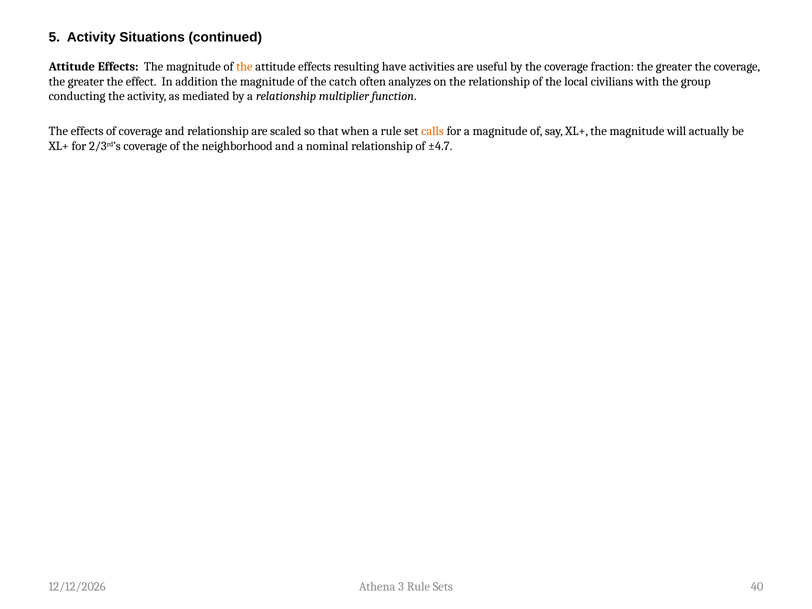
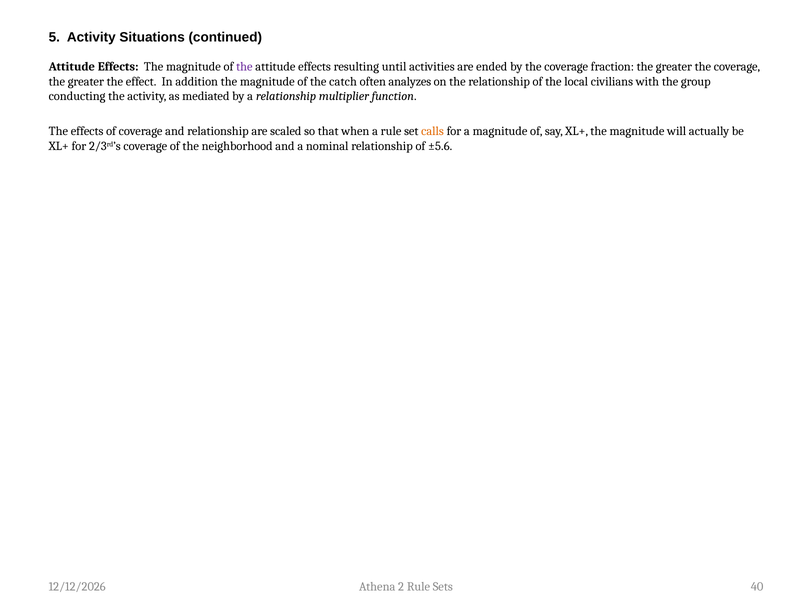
the colour: orange -> purple (244, 67)
have: have -> until (394, 67)
useful: useful -> ended (492, 67)
±4.7: ±4.7 -> ±5.6 (440, 146)
3: 3 -> 2 (401, 587)
